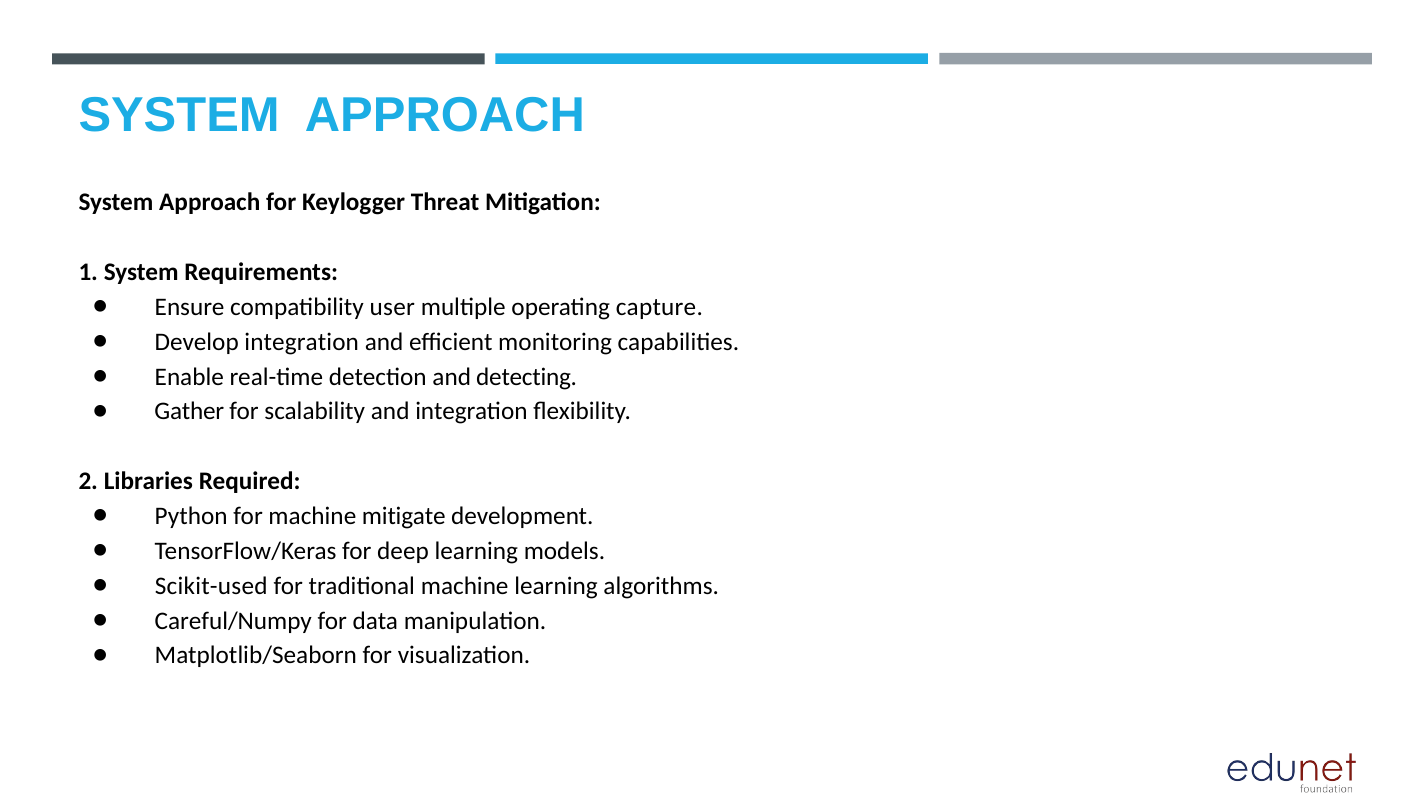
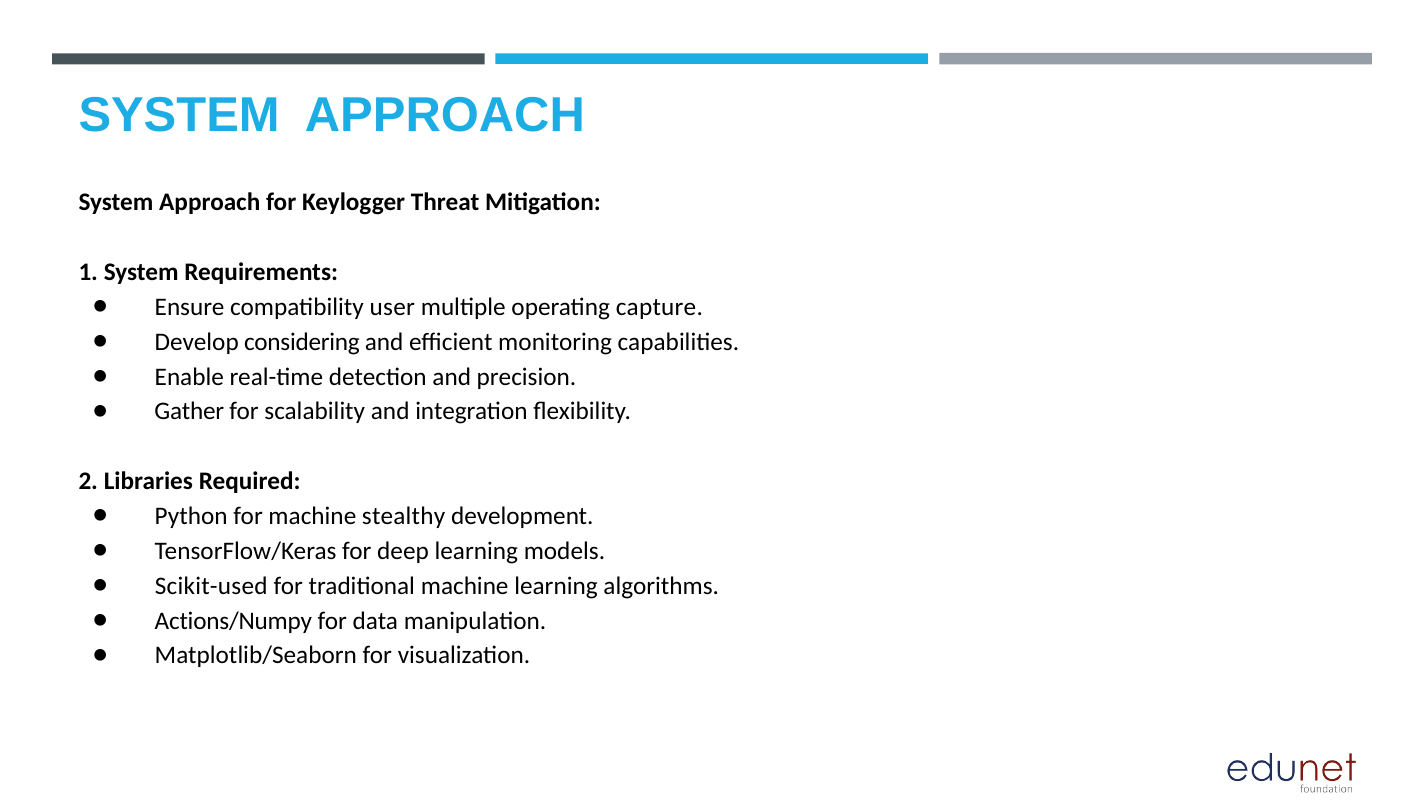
Develop integration: integration -> considering (302, 342)
detecting: detecting -> precision (526, 377)
mitigate: mitigate -> stealthy (404, 516)
Careful/Numpy: Careful/Numpy -> Actions/Numpy (233, 621)
